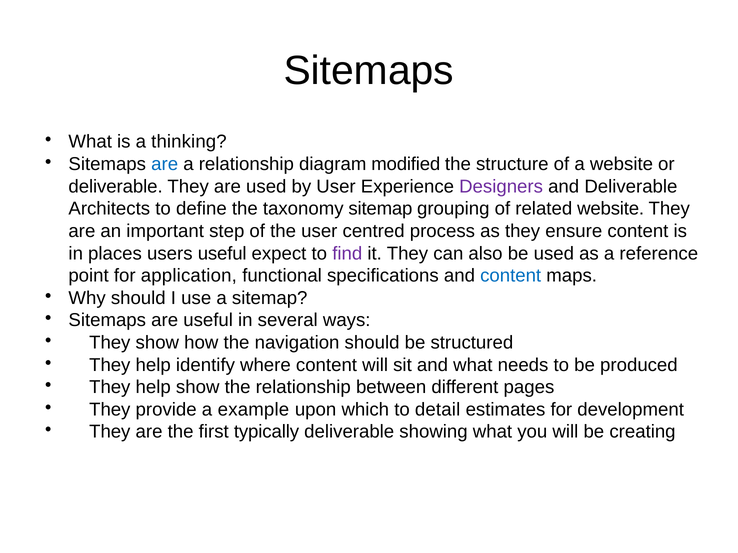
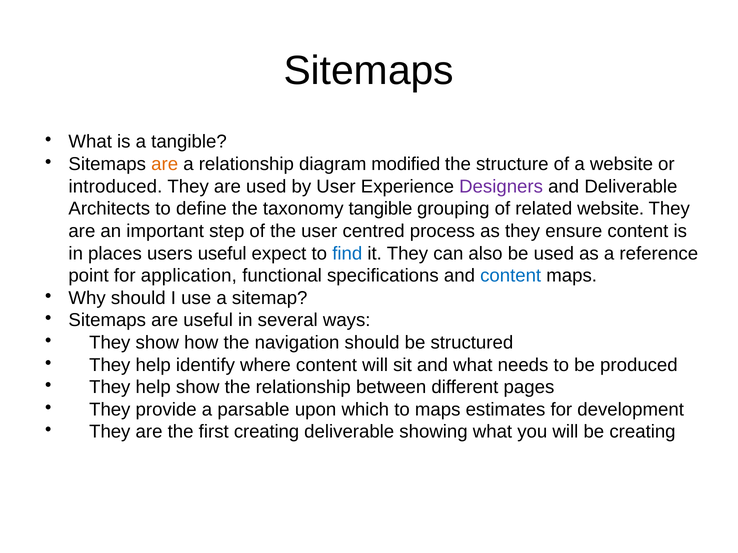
a thinking: thinking -> tangible (189, 142)
are colour: blue -> orange (165, 164)
deliverable: deliverable -> introduced (115, 187)
taxonomy sitemap: sitemap -> tangible (380, 209)
find colour: purple -> blue (347, 254)
example: example -> parsable (253, 410)
to detail: detail -> maps (438, 410)
first typically: typically -> creating (267, 432)
